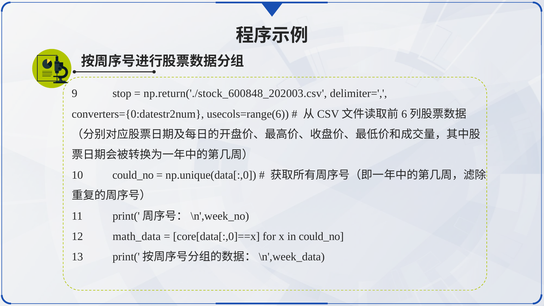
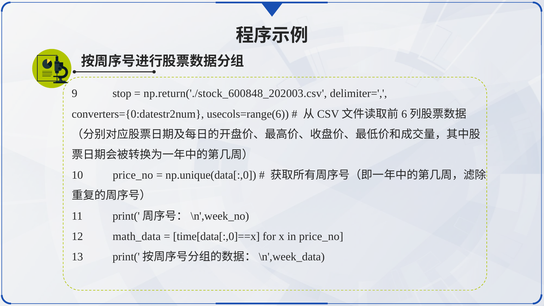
10 could_no: could_no -> price_no (133, 175)
core[data[:,0]==x: core[data[:,0]==x -> time[data[:,0]==x (216, 236)
in could_no: could_no -> price_no (321, 236)
